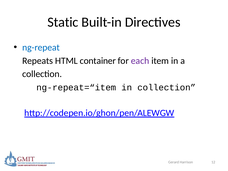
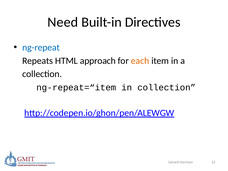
Static: Static -> Need (63, 22)
container: container -> approach (98, 61)
each colour: purple -> orange (140, 61)
